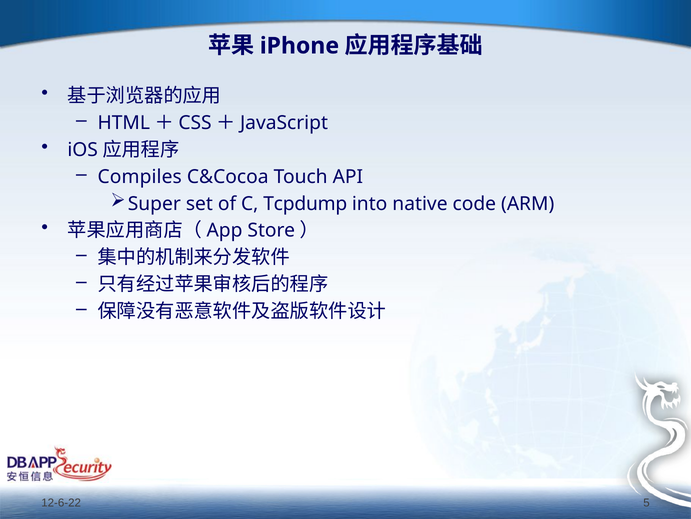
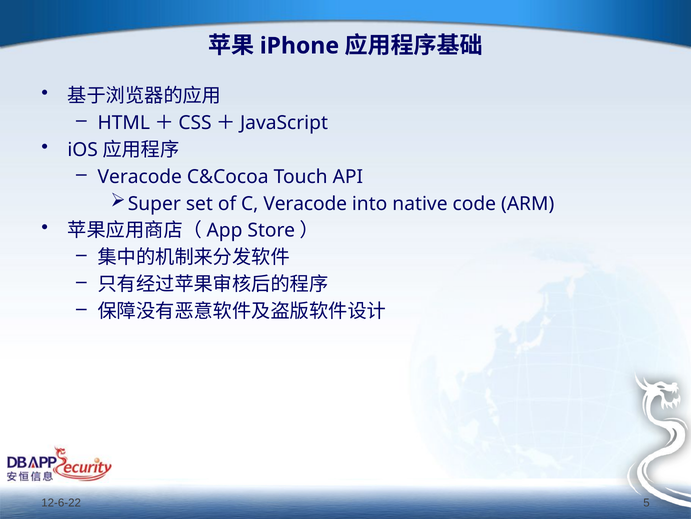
Compiles: Compiles -> Veracode (140, 177)
C Tcpdump: Tcpdump -> Veracode (305, 203)
